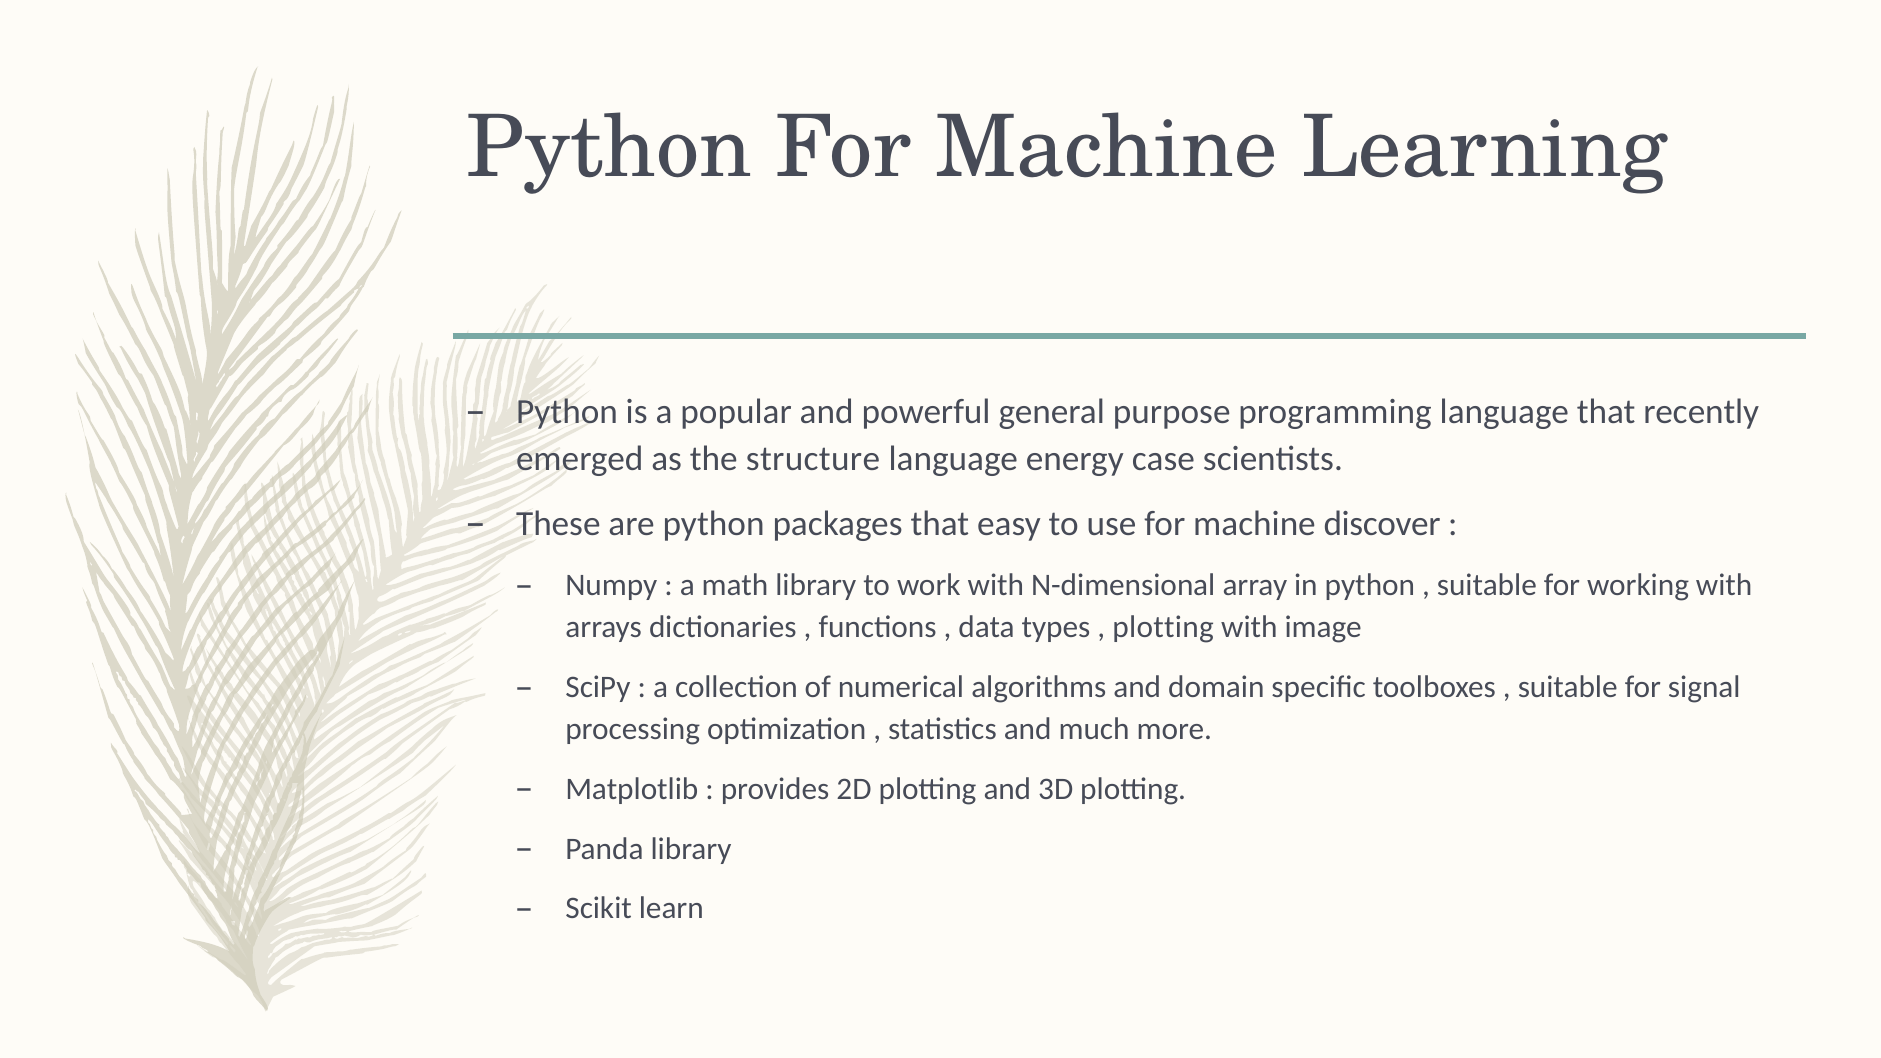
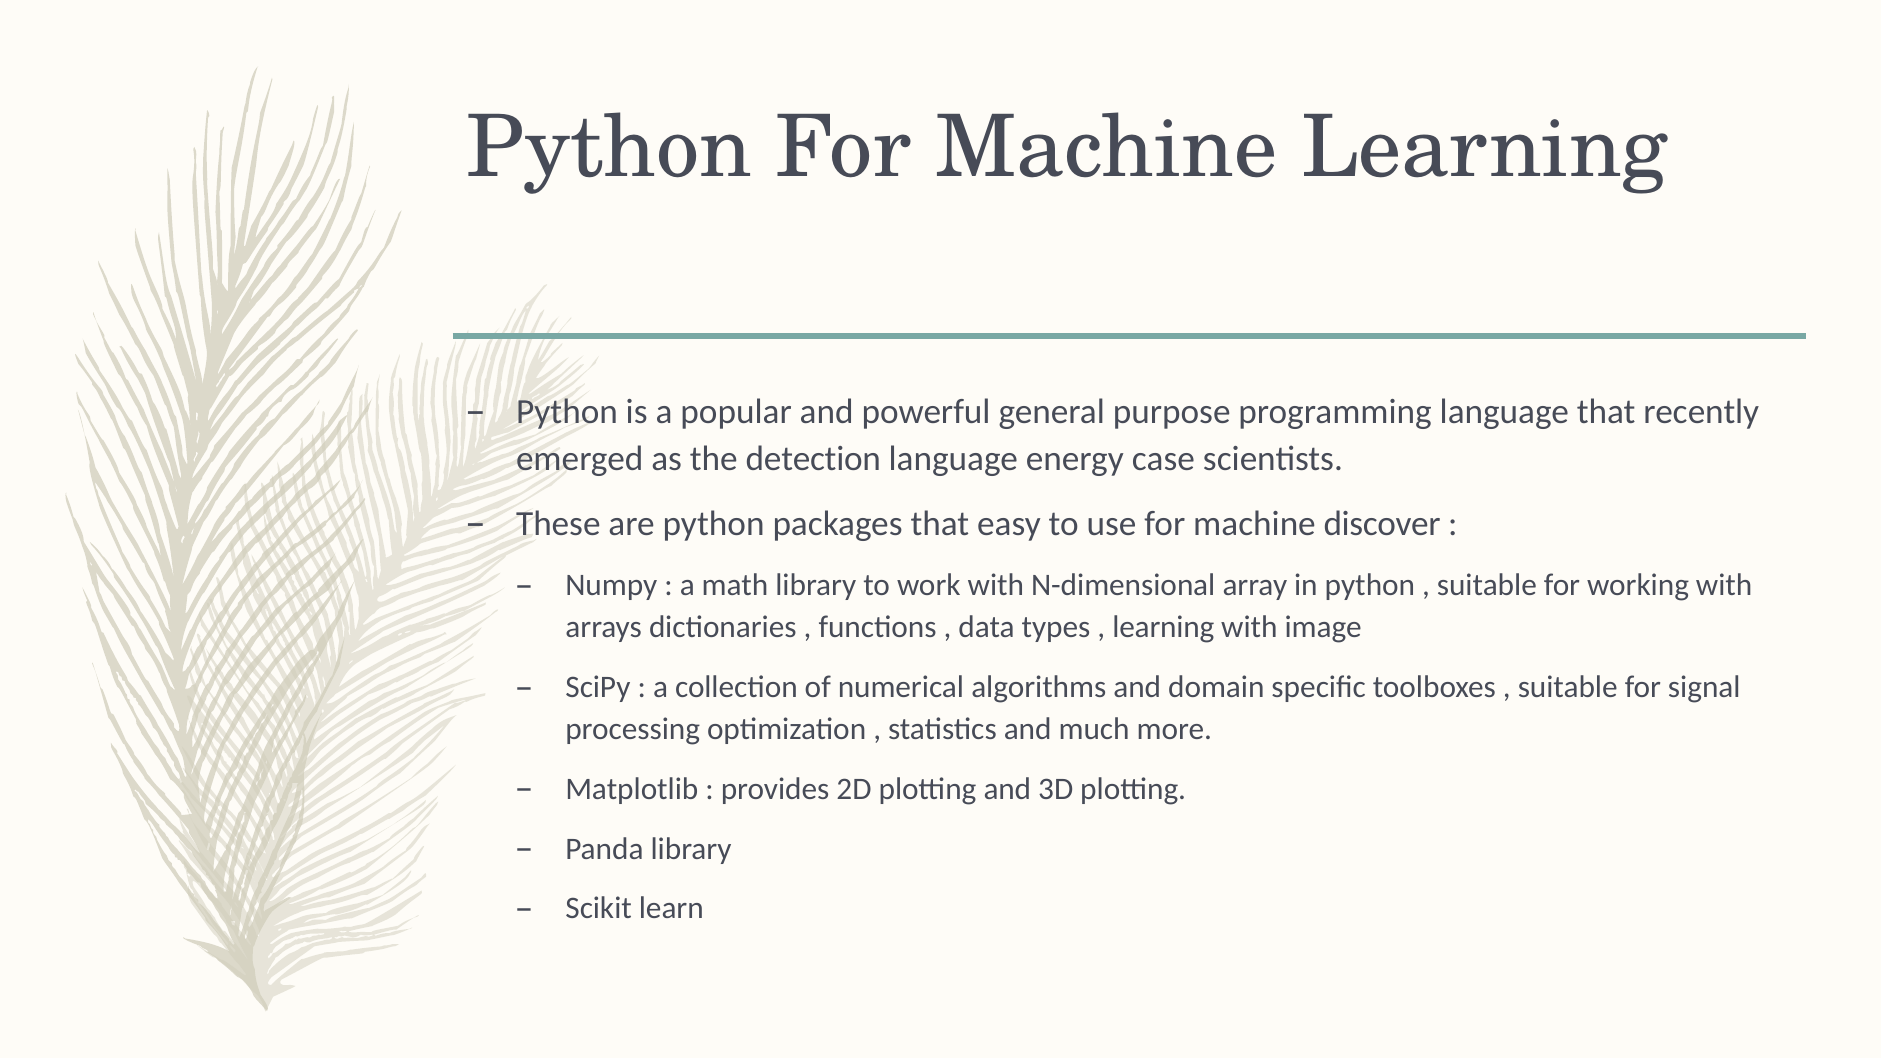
structure: structure -> detection (813, 458)
plotting: plotting -> learning (1163, 627)
